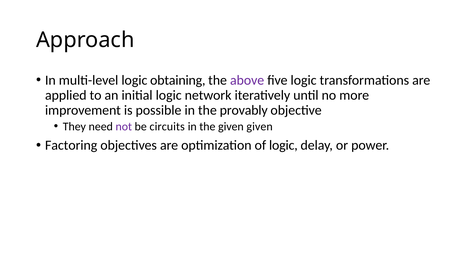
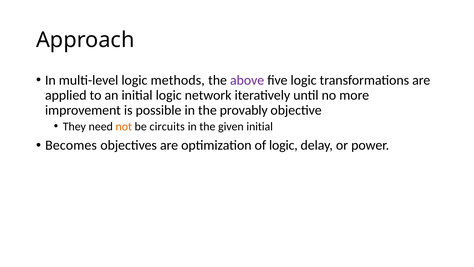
obtaining: obtaining -> methods (178, 80)
not colour: purple -> orange (124, 126)
given given: given -> initial (260, 126)
Factoring: Factoring -> Becomes (71, 145)
